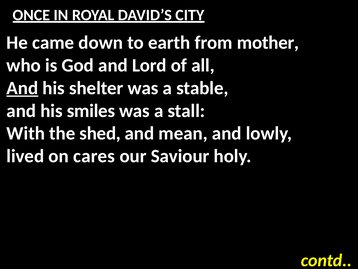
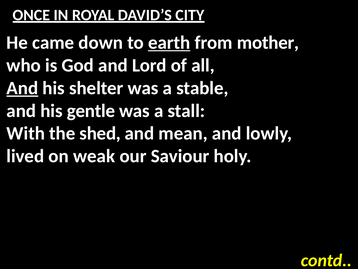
earth underline: none -> present (169, 43)
smiles: smiles -> gentle (91, 111)
cares: cares -> weak (94, 156)
